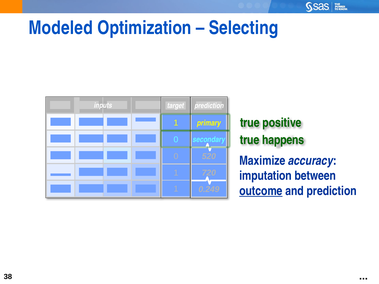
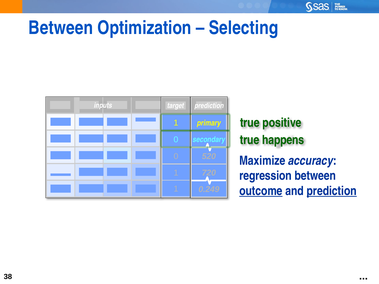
Modeled: Modeled -> Between (61, 28)
imputation: imputation -> regression (266, 176)
prediction underline: none -> present (332, 191)
